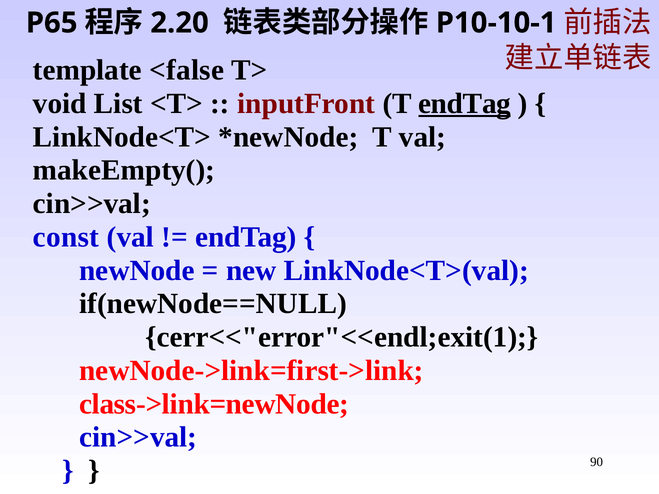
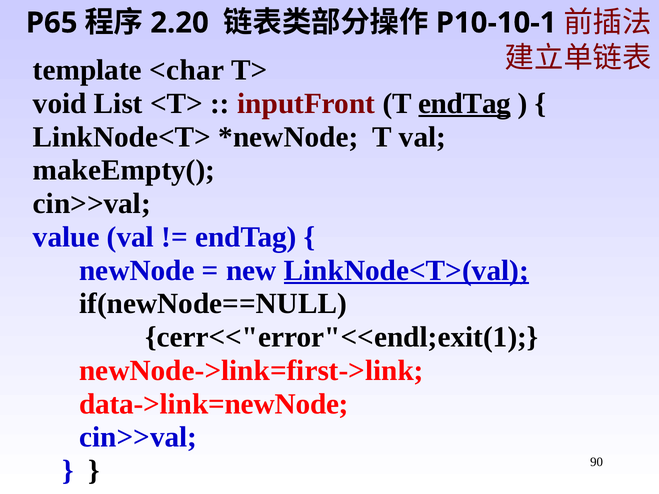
<false: <false -> <char (187, 70)
const: const -> value (66, 237)
LinkNode<T>(val underline: none -> present (406, 271)
class->link=newNode: class->link=newNode -> data->link=newNode (214, 404)
